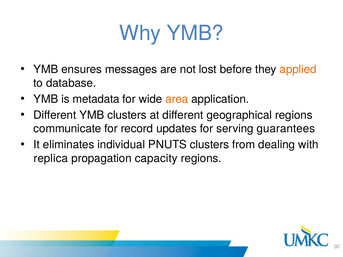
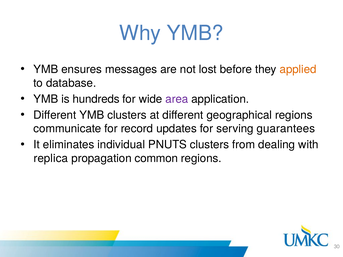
metadata: metadata -> hundreds (96, 99)
area colour: orange -> purple (177, 99)
capacity: capacity -> common (156, 159)
